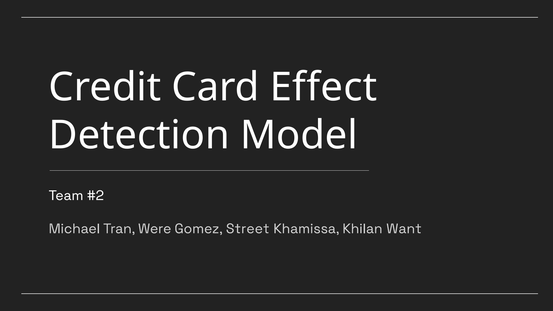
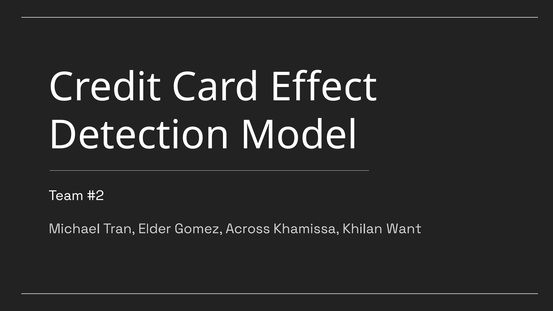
Were: Were -> Elder (155, 229)
Street: Street -> Across (248, 229)
